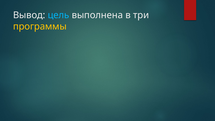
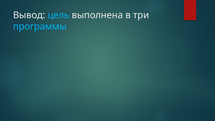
программы colour: yellow -> light blue (40, 26)
